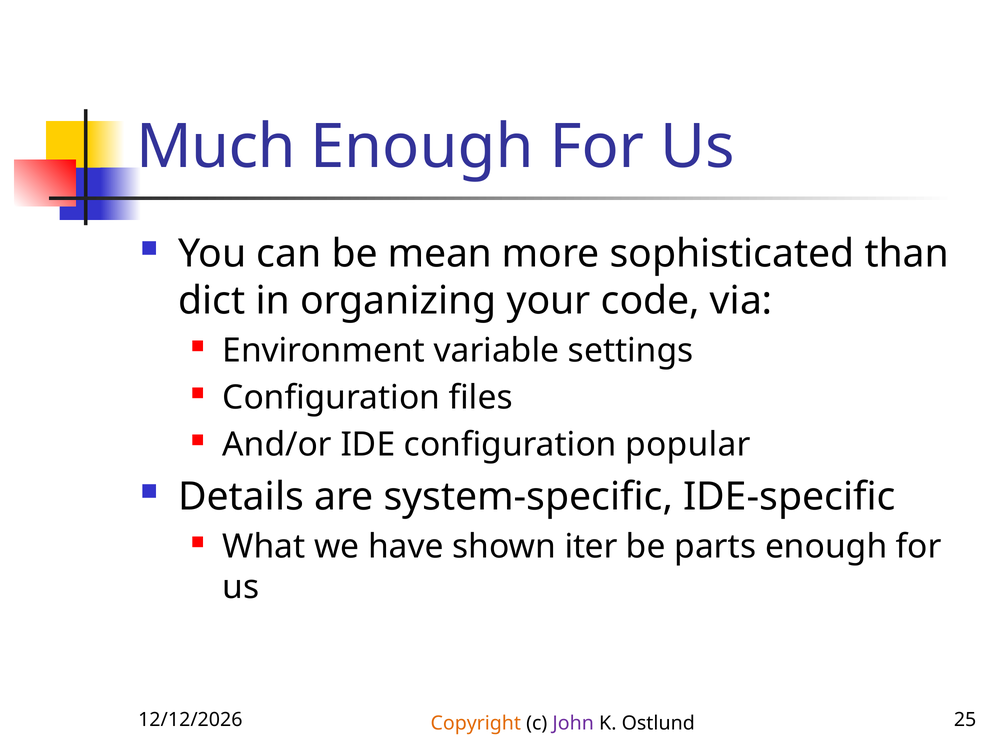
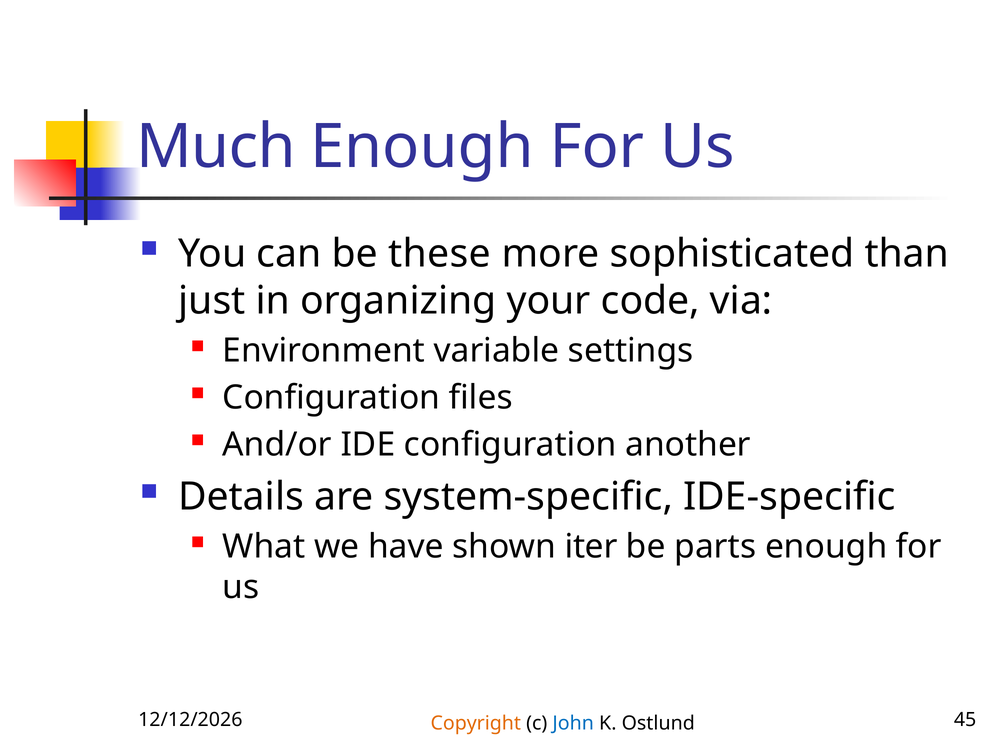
mean: mean -> these (440, 254)
dict: dict -> just (212, 301)
popular: popular -> another (688, 445)
John colour: purple -> blue (573, 723)
25: 25 -> 45 (965, 720)
